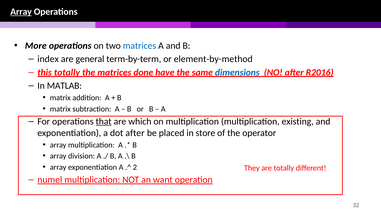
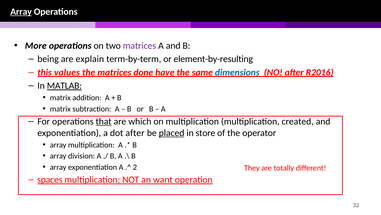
matrices colour: blue -> purple (139, 46)
index: index -> being (48, 59)
general: general -> explain (90, 59)
element-by-method: element-by-method -> element-by-resulting (213, 59)
this totally: totally -> values (67, 72)
MATLAB underline: none -> present (64, 86)
existing: existing -> created (298, 121)
placed underline: none -> present (172, 132)
numel: numel -> spaces (50, 179)
